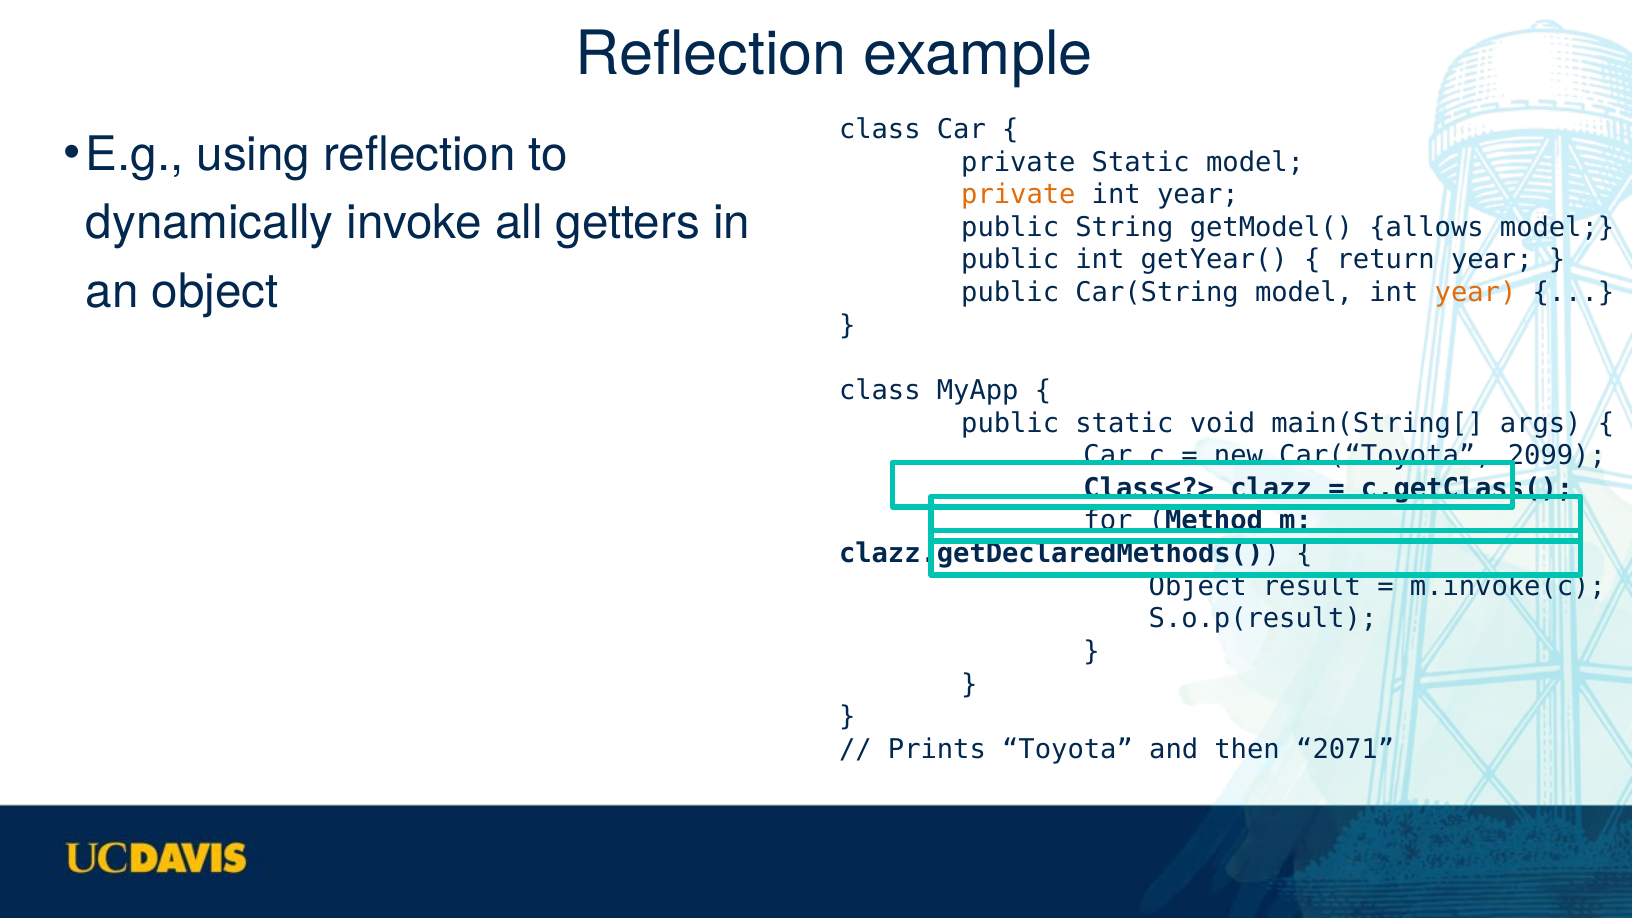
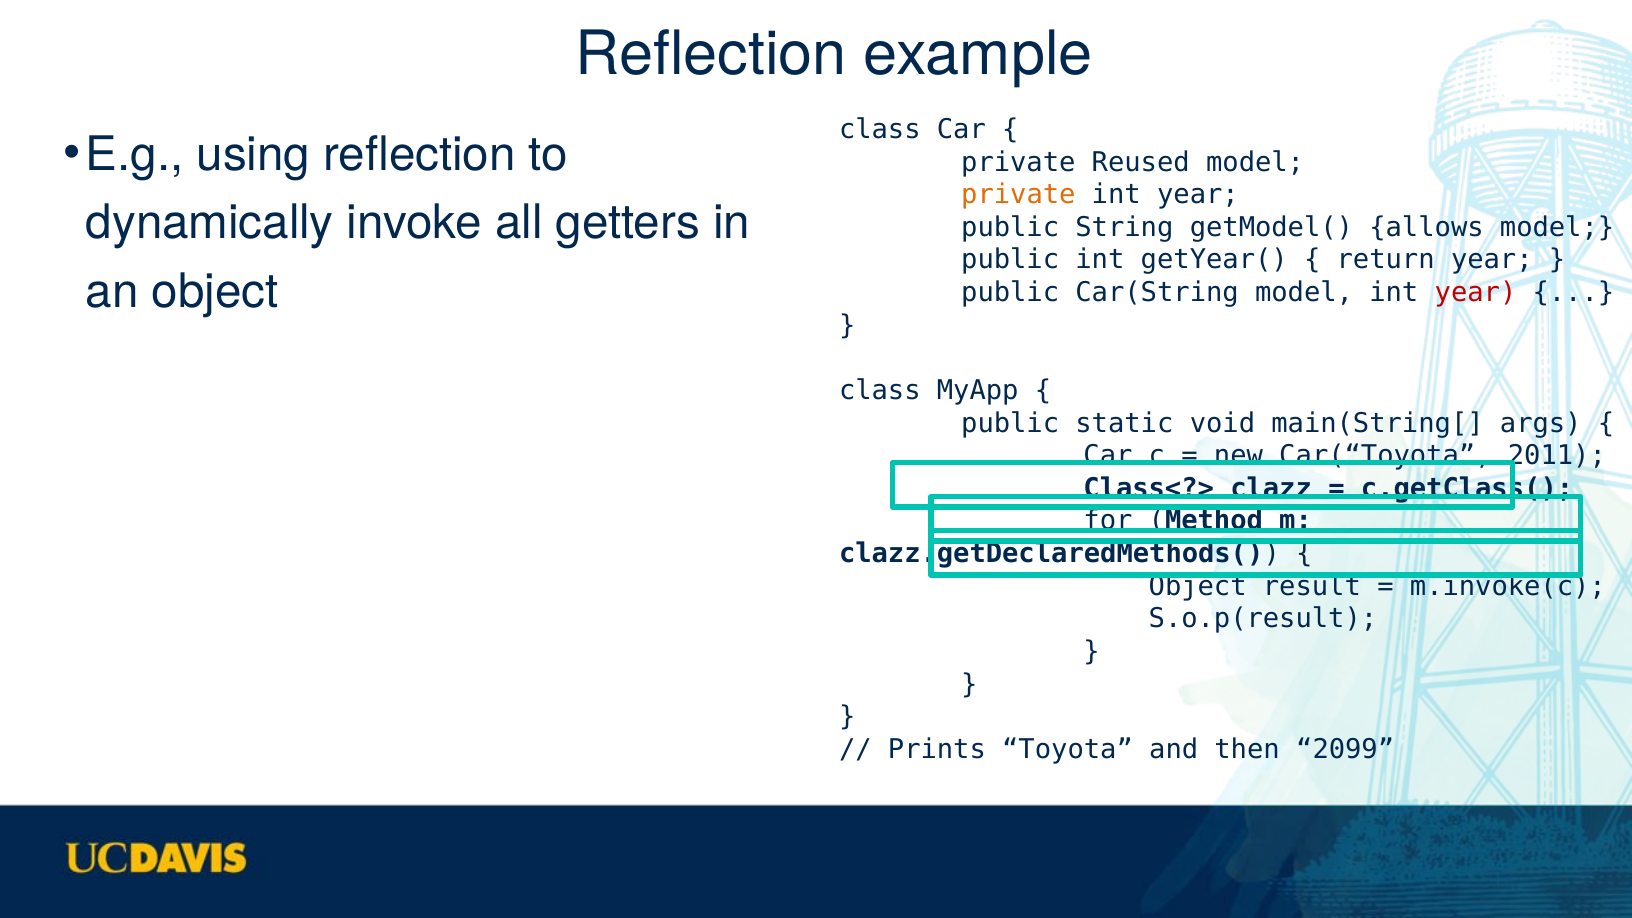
private Static: Static -> Reused (1141, 162)
year colour: orange -> red (1476, 293)
2099: 2099 -> 2011 (1557, 456)
2071: 2071 -> 2099 (1345, 749)
